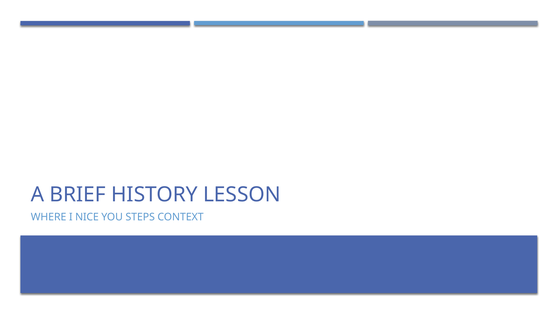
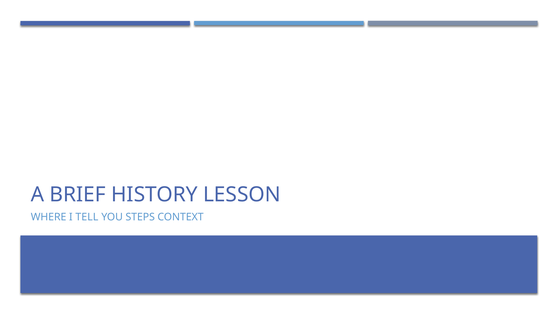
NICE: NICE -> TELL (87, 217)
